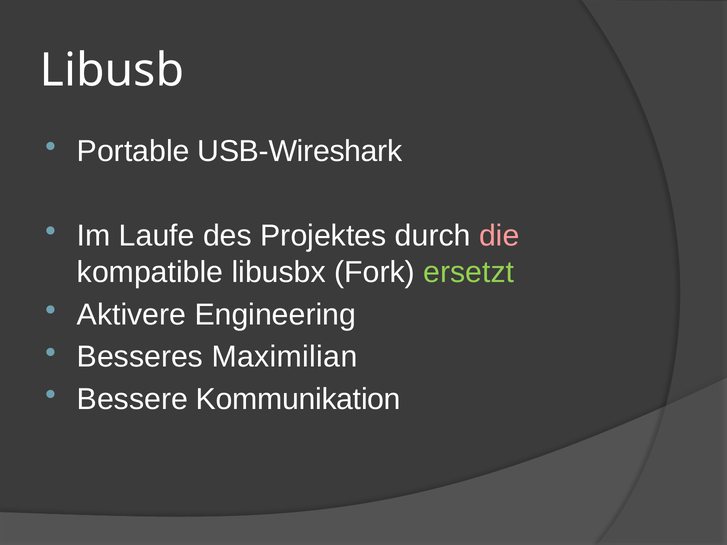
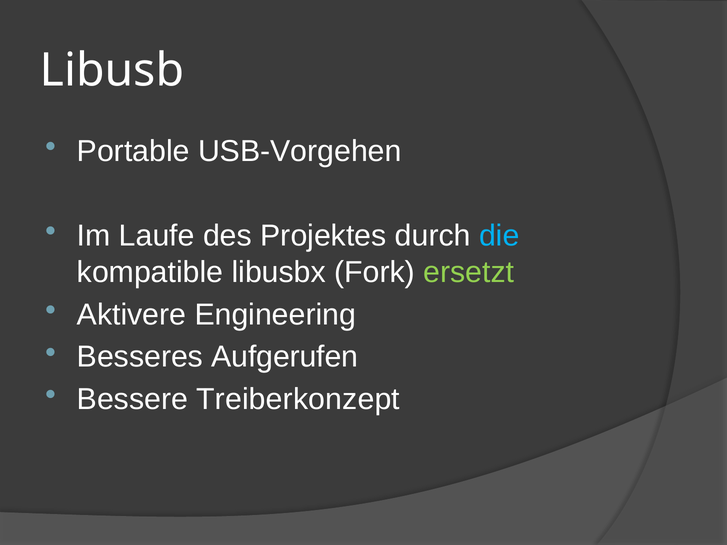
USB-Wireshark: USB-Wireshark -> USB-Vorgehen (300, 151)
die colour: pink -> light blue (499, 236)
Maximilian: Maximilian -> Aufgerufen (285, 357)
Kommunikation: Kommunikation -> Treiberkonzept (298, 400)
